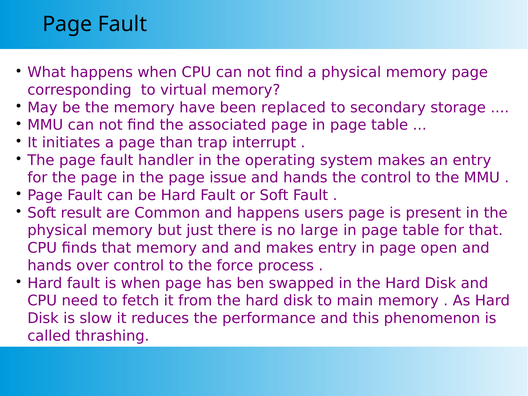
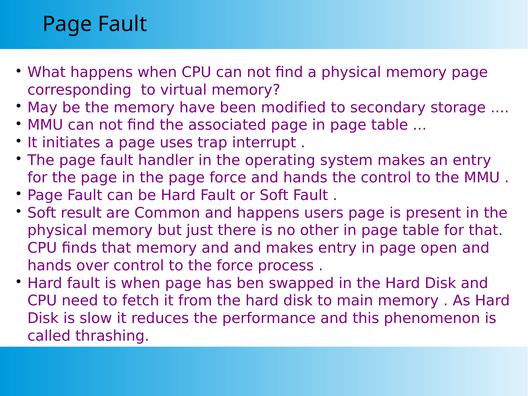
replaced: replaced -> modified (293, 108)
than: than -> uses (176, 143)
page issue: issue -> force (228, 178)
large: large -> other (319, 230)
